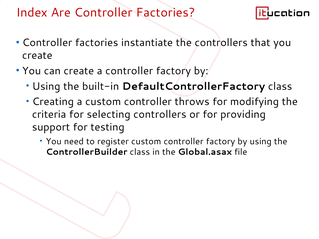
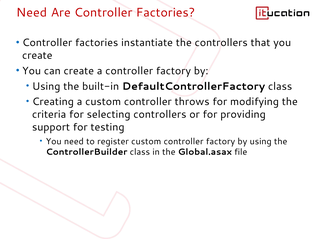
Index: Index -> Need (32, 13)
